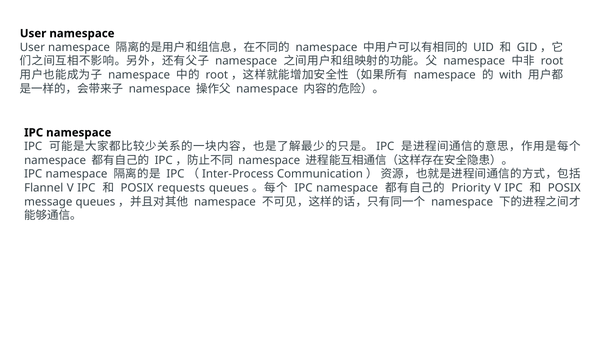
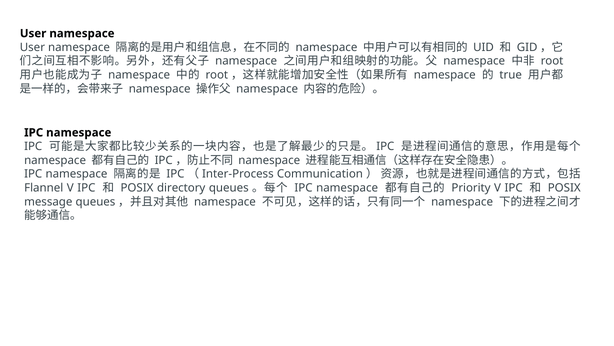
with: with -> true (511, 75)
requests: requests -> directory (181, 188)
